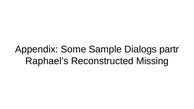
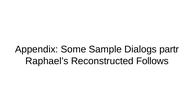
Missing: Missing -> Follows (152, 61)
